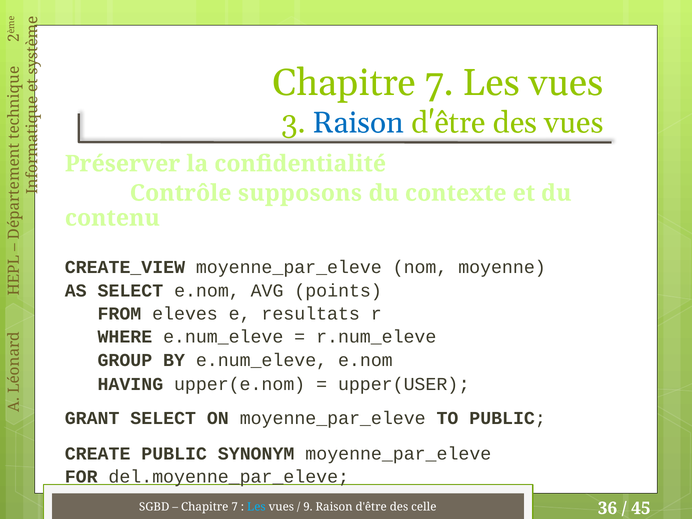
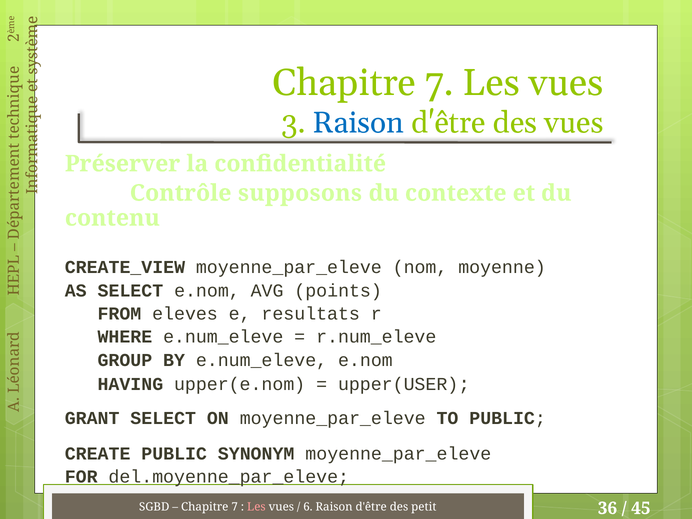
Les colour: light blue -> pink (256, 507)
9: 9 -> 6 (308, 507)
celle: celle -> petit (424, 507)
